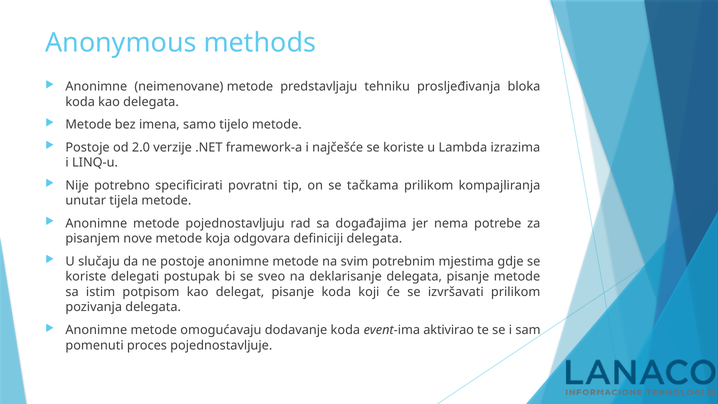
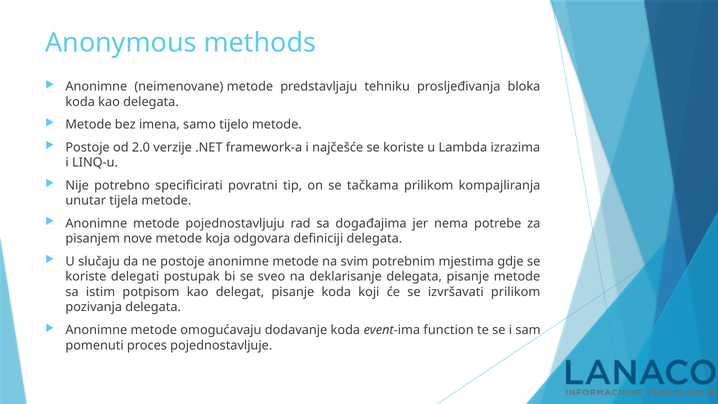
aktivirao: aktivirao -> function (449, 330)
